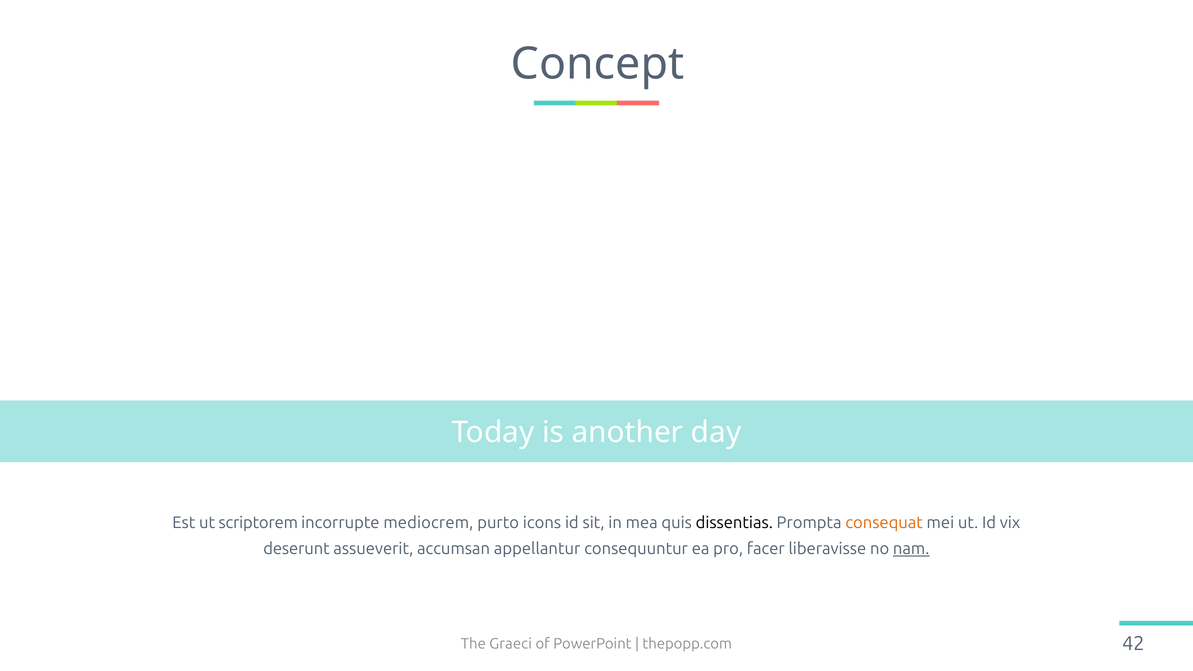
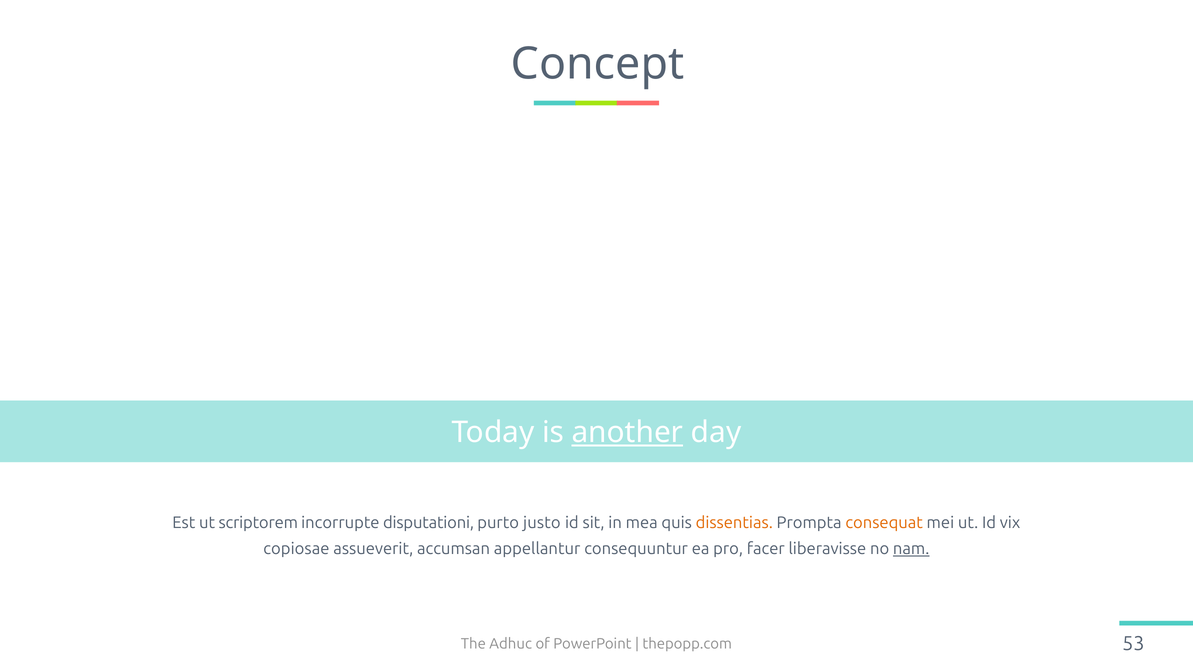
another underline: none -> present (627, 433)
mediocrem: mediocrem -> disputationi (429, 523)
icons: icons -> justo (542, 523)
dissentias colour: black -> orange (734, 523)
deserunt: deserunt -> copiosae (296, 549)
Graeci: Graeci -> Adhuc (511, 644)
42: 42 -> 53 (1133, 644)
